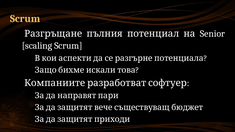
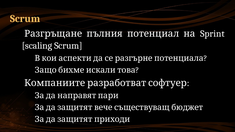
Senior: Senior -> Sprint (212, 34)
